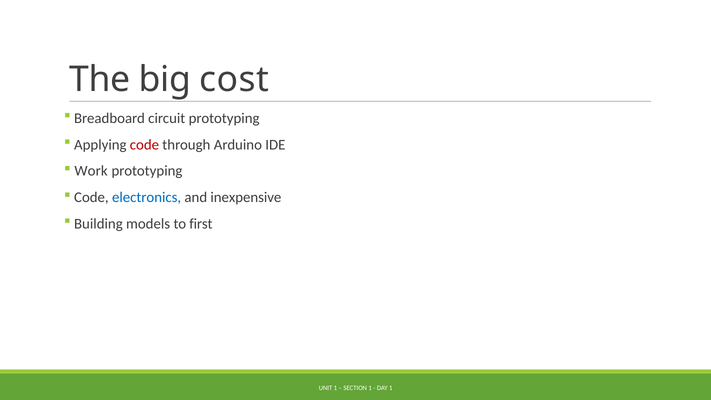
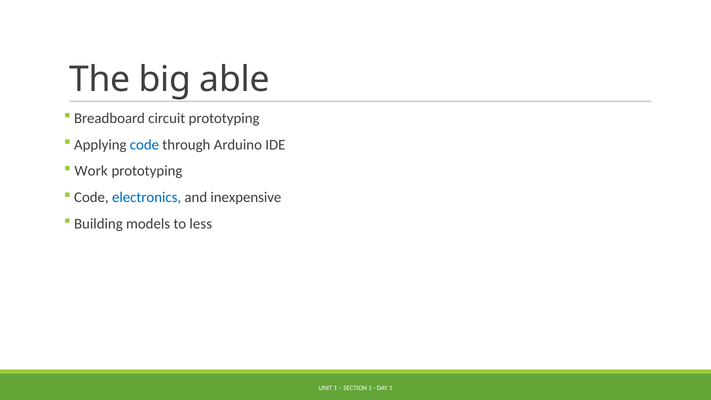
cost: cost -> able (235, 80)
code colour: red -> blue (144, 145)
first: first -> less (201, 224)
